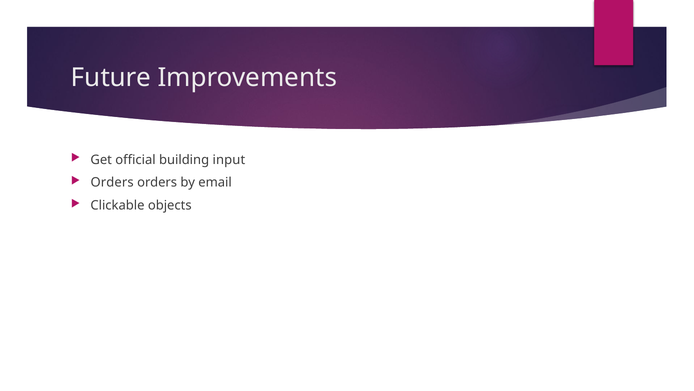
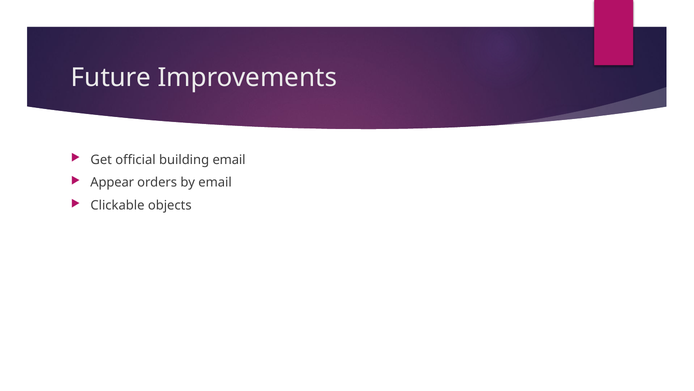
building input: input -> email (229, 160)
Orders: Orders -> Appear (112, 182)
